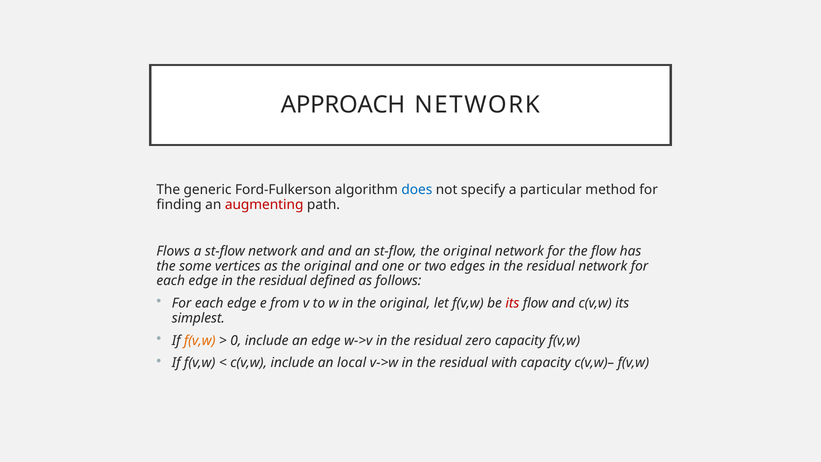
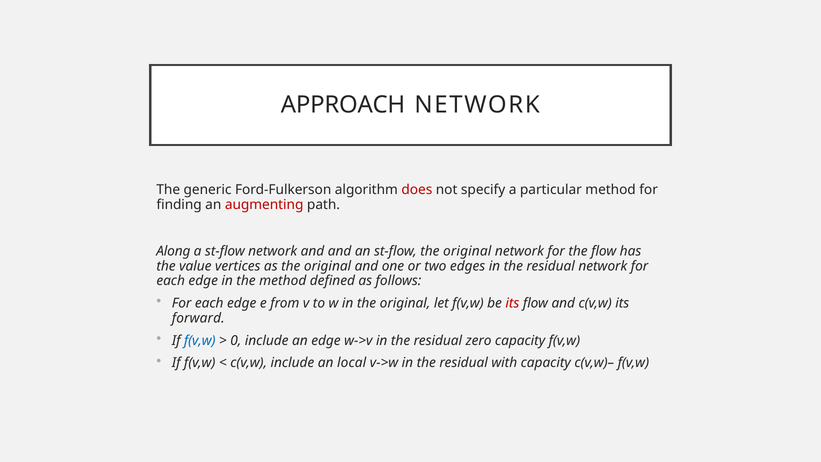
does colour: blue -> red (417, 190)
Flows: Flows -> Along (173, 251)
some: some -> value (195, 266)
edge in the residual: residual -> method (283, 281)
simplest: simplest -> forward (198, 318)
f(v,w colour: orange -> blue (200, 340)
